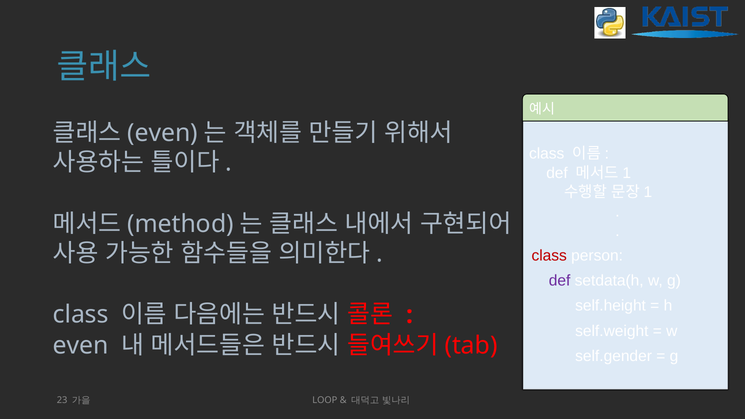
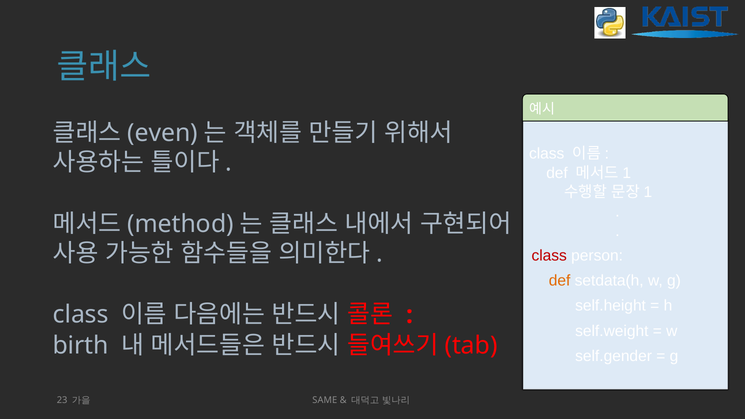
def colour: purple -> orange (560, 281)
even: even -> birth (81, 345)
LOOP: LOOP -> SAME (325, 400)
